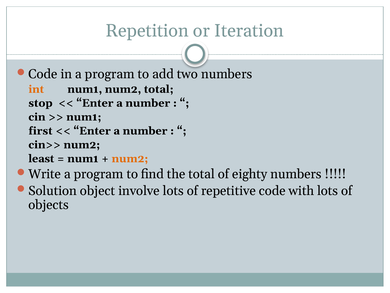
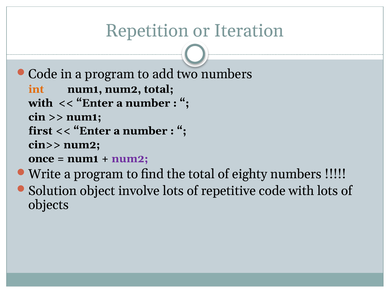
stop: stop -> with (41, 103)
least: least -> once (41, 158)
num2 colour: orange -> purple (130, 158)
